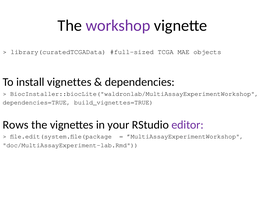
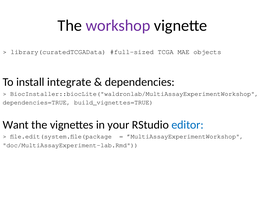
install vignettes: vignettes -> integrate (69, 82)
Rows: Rows -> Want (16, 125)
editor colour: purple -> blue (188, 125)
